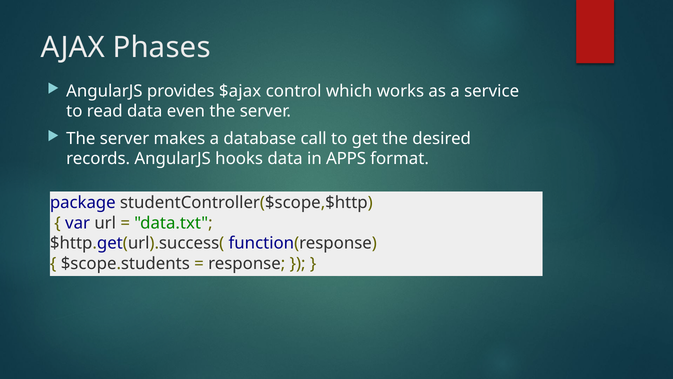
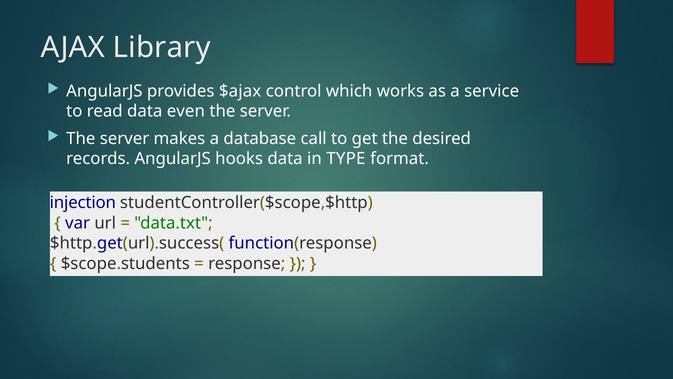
Phases: Phases -> Library (162, 47)
APPS: APPS -> TYPE (346, 159)
package: package -> injection (83, 203)
